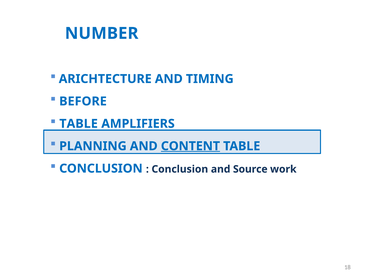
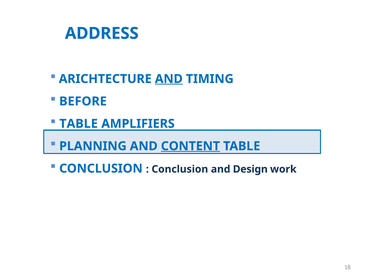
NUMBER: NUMBER -> ADDRESS (102, 33)
AND underline: none -> present (169, 79)
Source: Source -> Design (250, 169)
